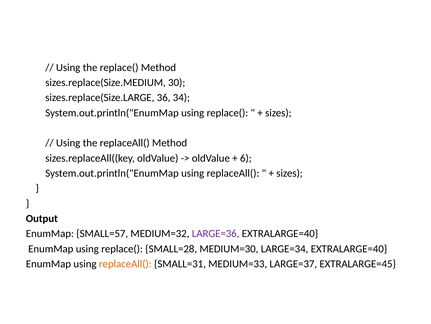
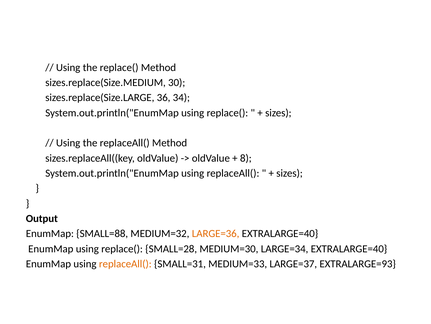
6: 6 -> 8 (246, 158)
SMALL=57: SMALL=57 -> SMALL=88 (102, 233)
LARGE=36 colour: purple -> orange (216, 233)
EXTRALARGE=45: EXTRALARGE=45 -> EXTRALARGE=93 (358, 263)
